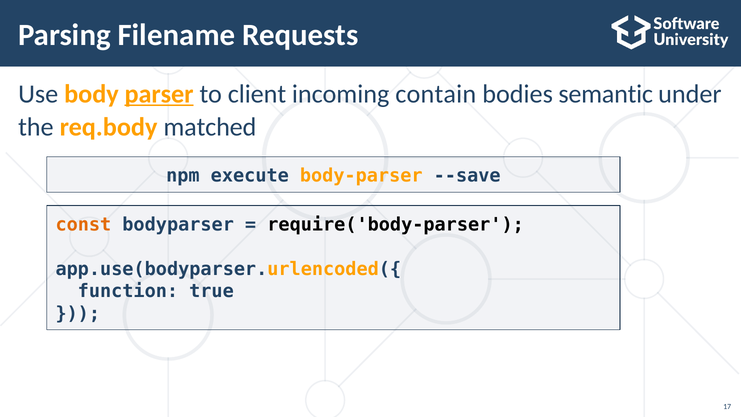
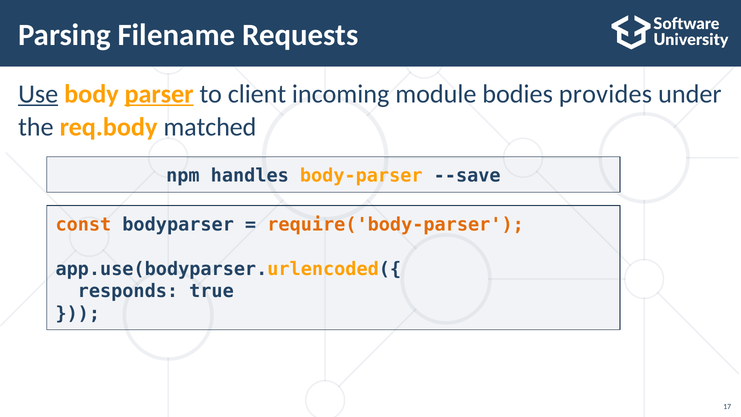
Use underline: none -> present (38, 94)
contain: contain -> module (436, 94)
semantic: semantic -> provides (605, 94)
execute: execute -> handles (250, 176)
require('body-parser colour: black -> orange (396, 224)
function: function -> responds (128, 291)
